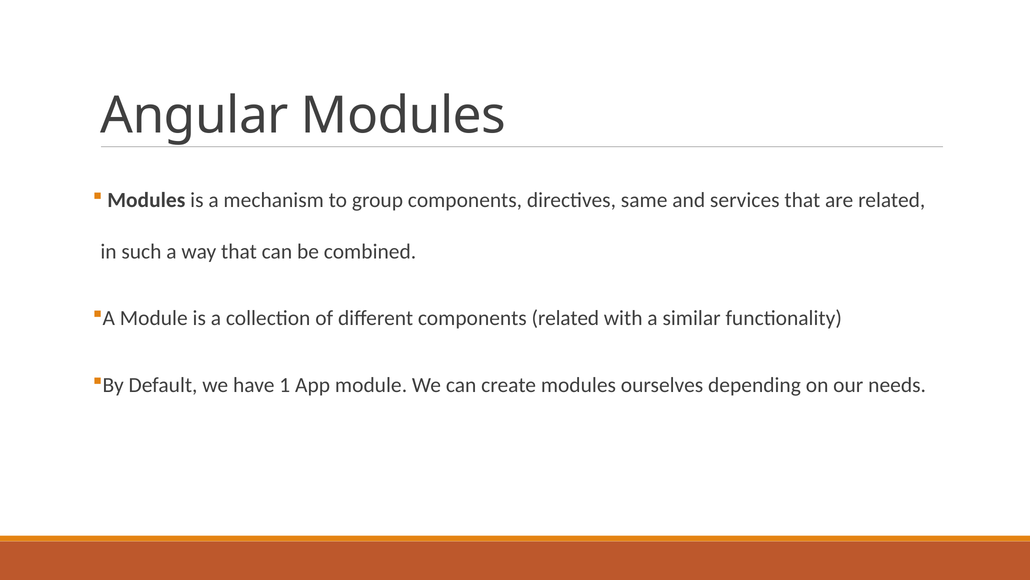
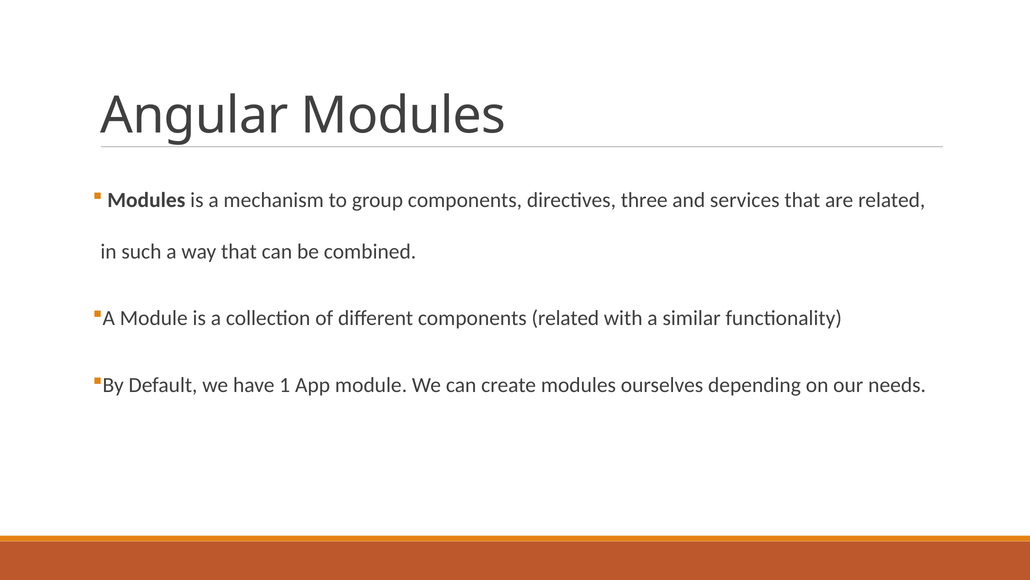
same: same -> three (644, 200)
